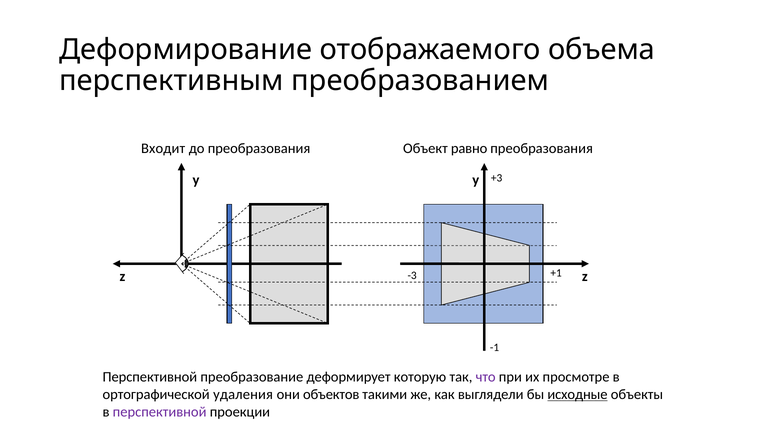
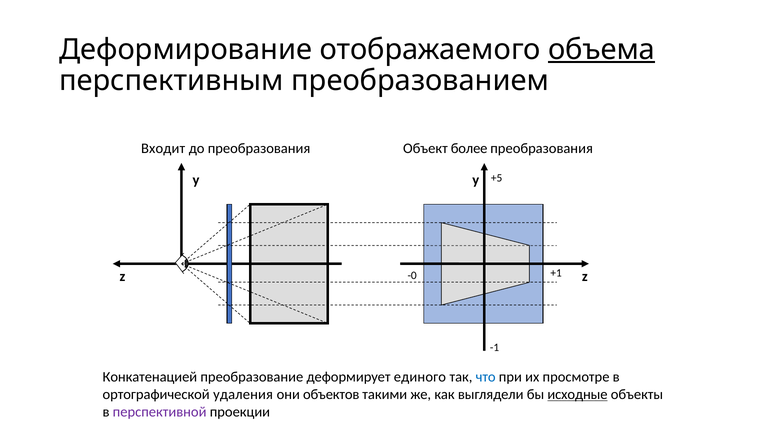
объема underline: none -> present (602, 49)
равно: равно -> более (469, 148)
+3: +3 -> +5 (497, 178)
-3: -3 -> -0 (412, 276)
Перспективной: Перспективной -> Конкатенацией (150, 377)
которую: которую -> единого (420, 377)
что colour: purple -> blue (486, 377)
